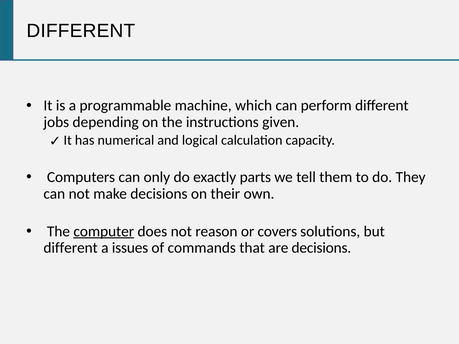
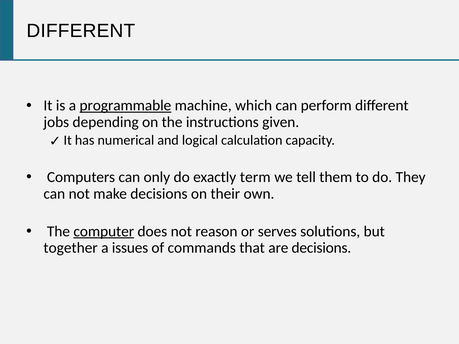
programmable underline: none -> present (125, 106)
parts: parts -> term (255, 177)
covers: covers -> serves (277, 231)
different: different -> together (71, 248)
